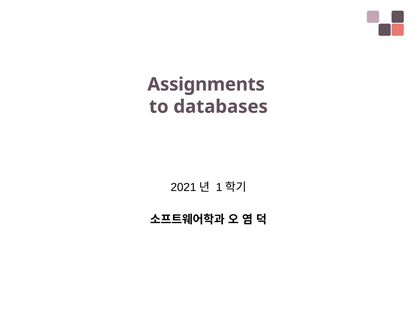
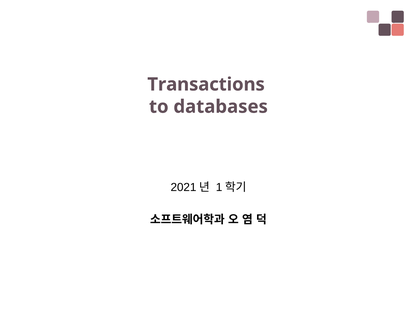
Assignments: Assignments -> Transactions (206, 84)
